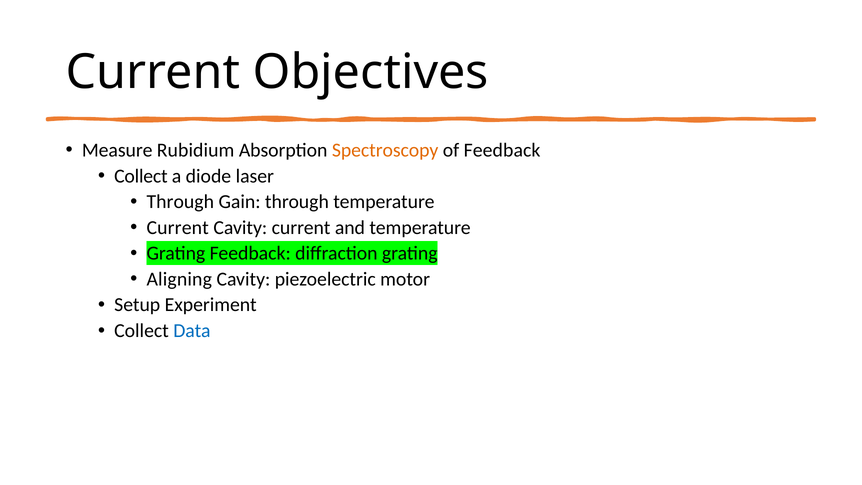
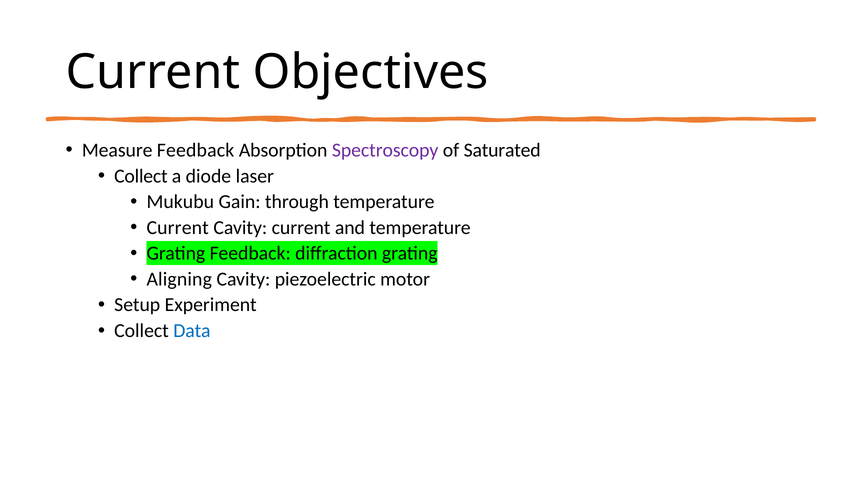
Measure Rubidium: Rubidium -> Feedback (196, 150)
Spectroscopy colour: orange -> purple (385, 150)
of Feedback: Feedback -> Saturated (502, 150)
Through: Through -> Mukubu (180, 202)
